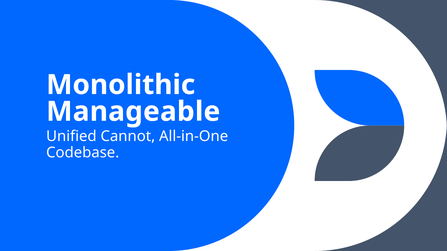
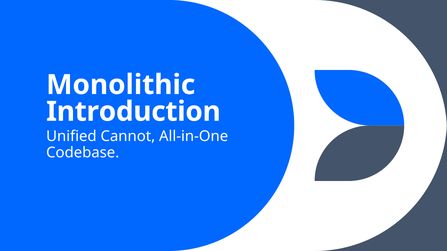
Manageable: Manageable -> Introduction (133, 112)
